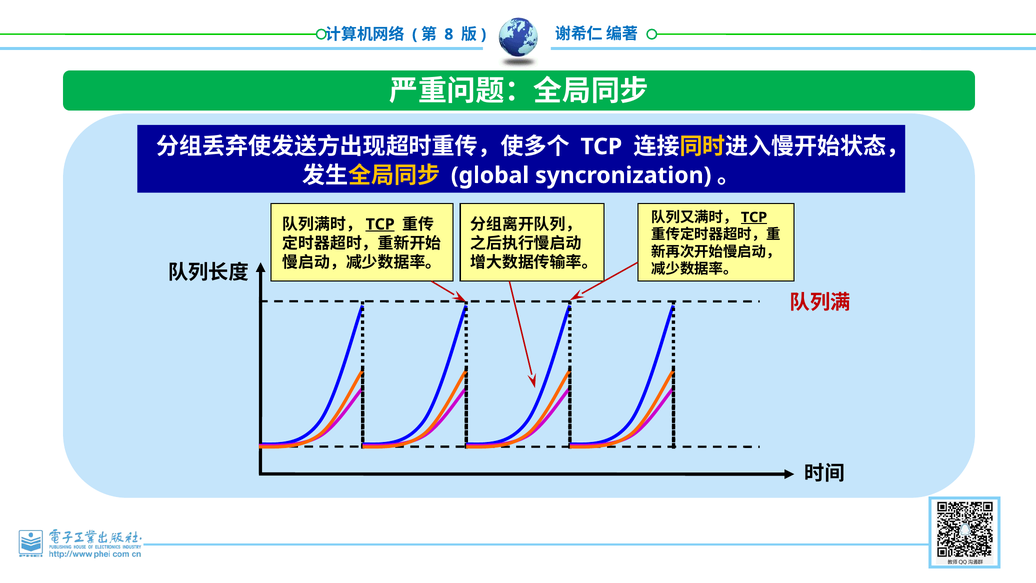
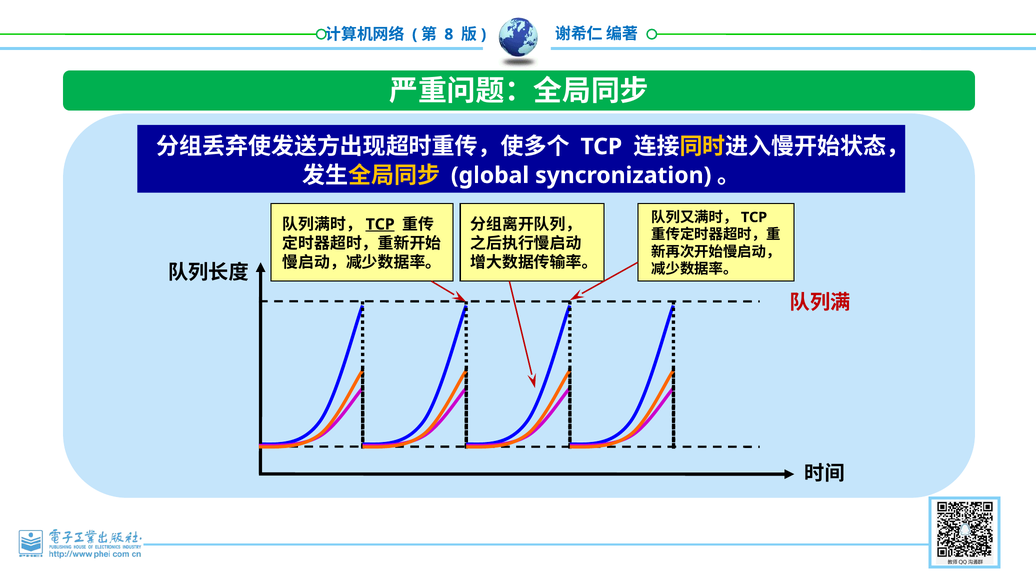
TCP underline: present -> none (754, 217)
